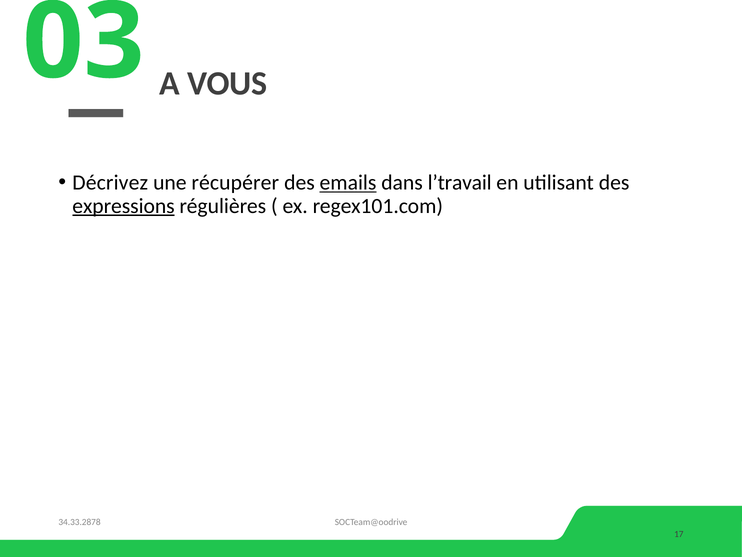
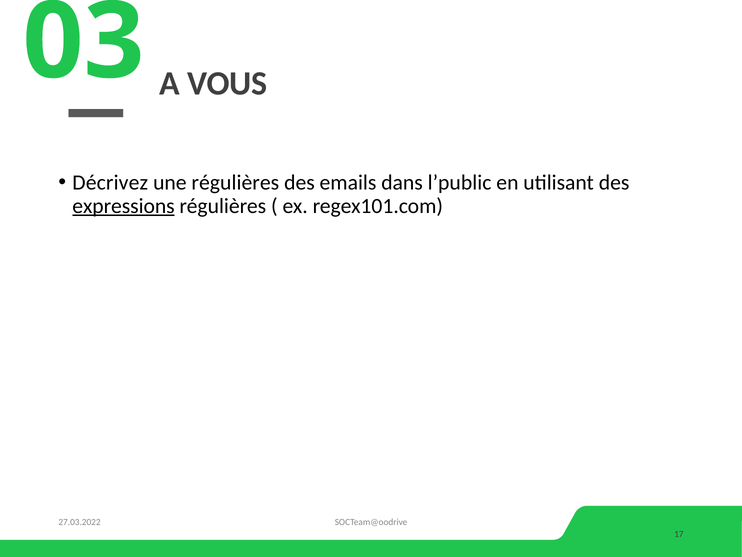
une récupérer: récupérer -> régulières (235, 183)
emails underline: present -> none (348, 183)
l’travail: l’travail -> l’public (460, 183)
34.33.2878: 34.33.2878 -> 27.03.2022 (80, 522)
